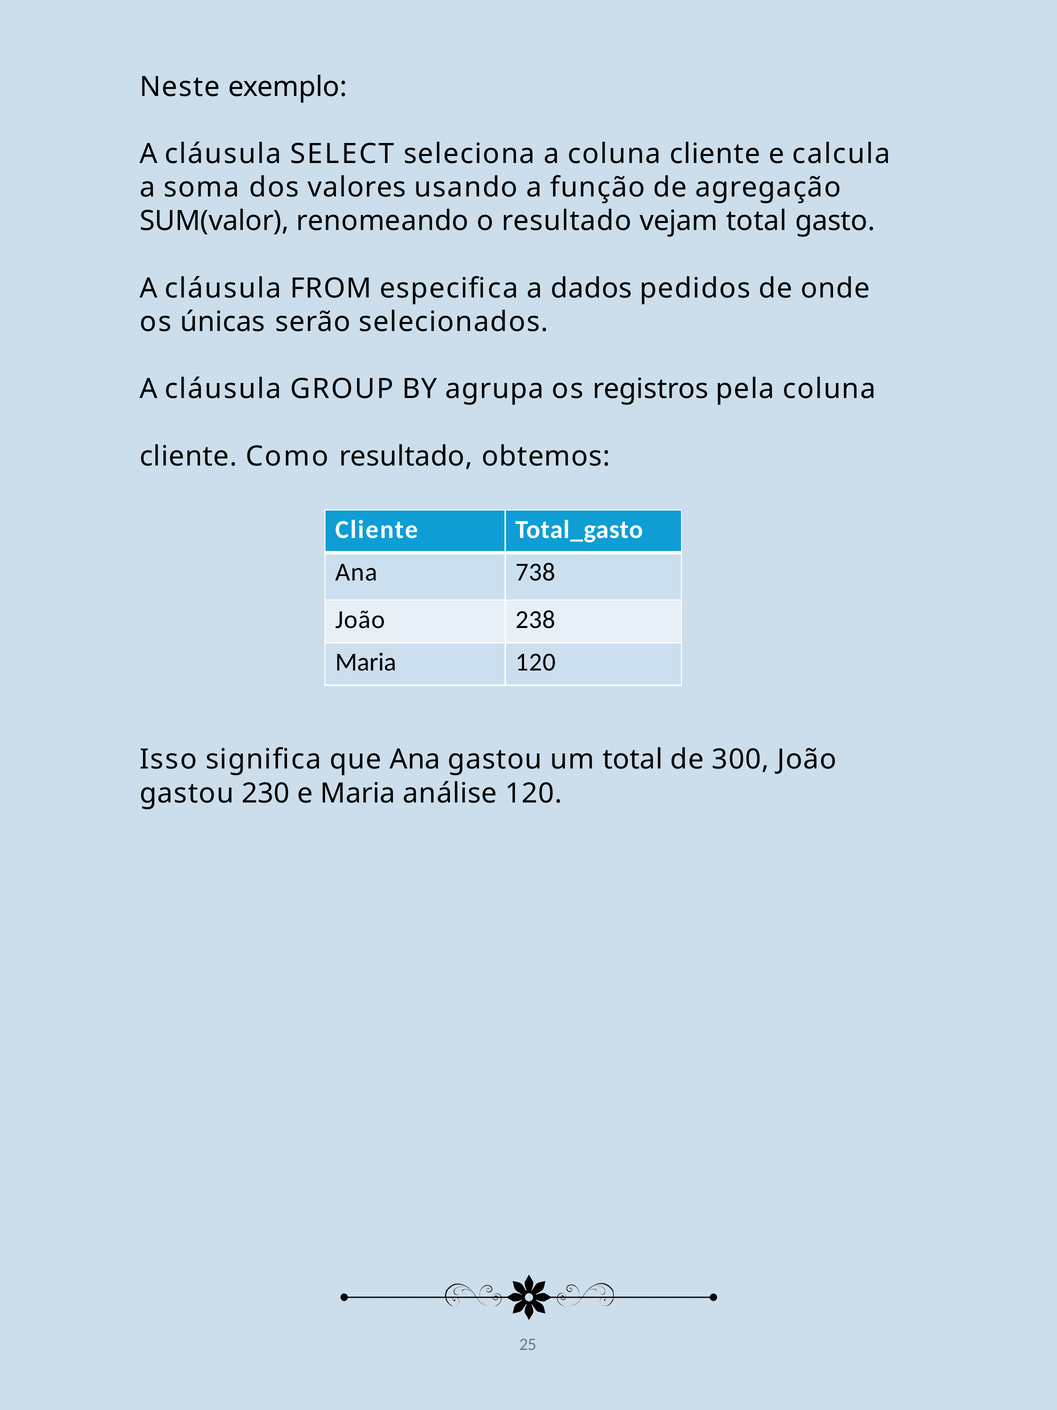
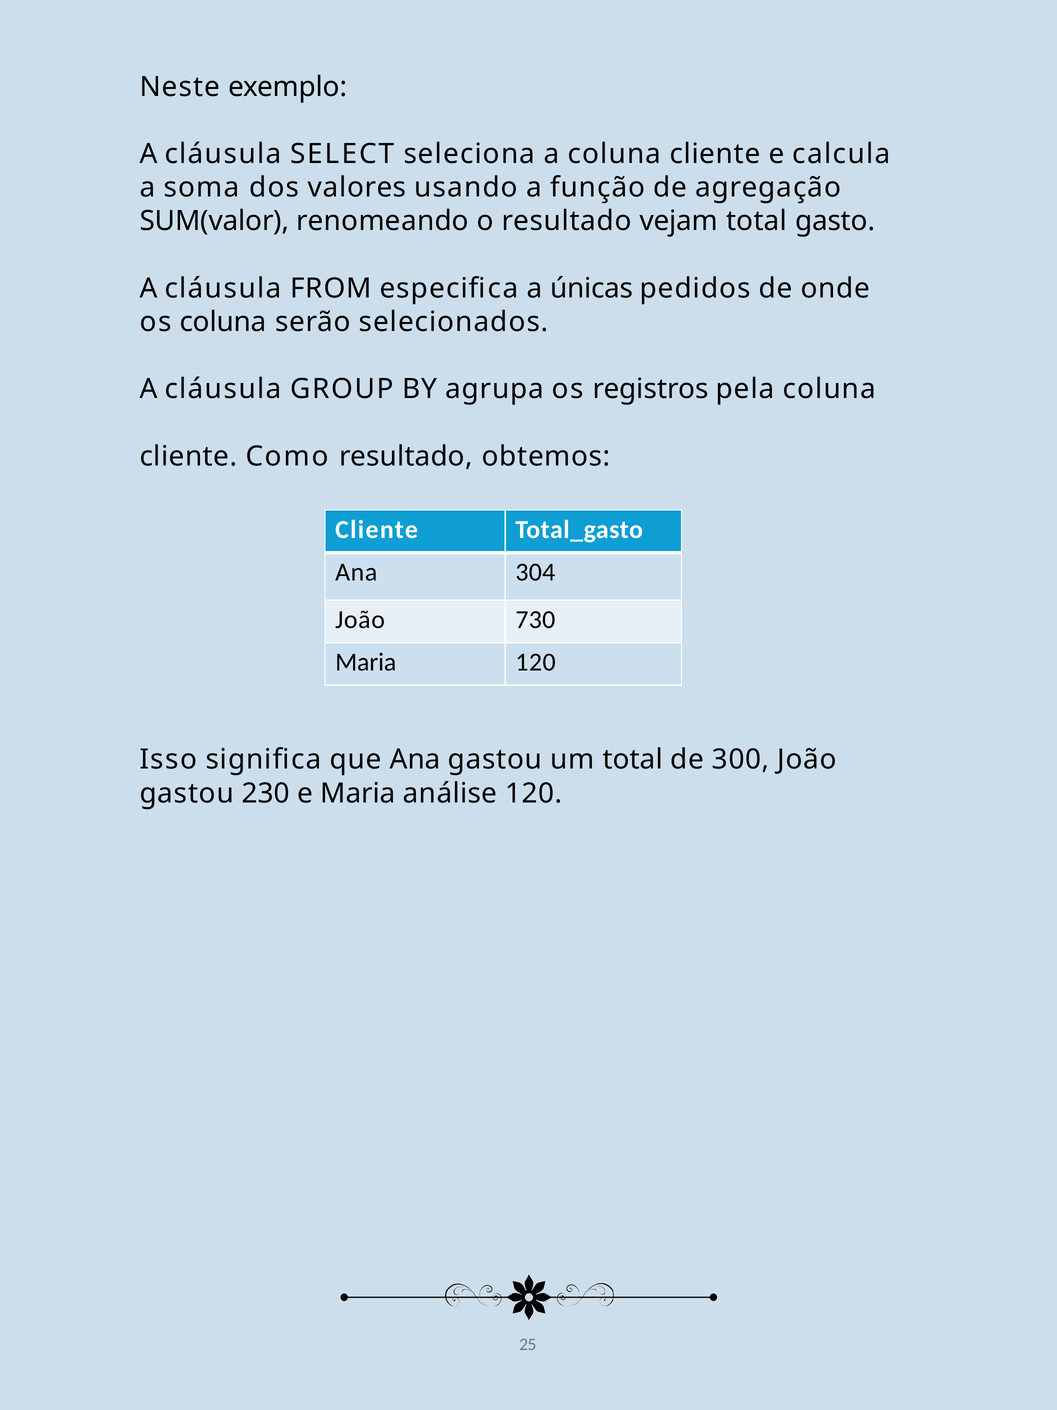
dados: dados -> únicas (592, 288)
os únicas: únicas -> coluna (223, 322)
738: 738 -> 304 (535, 572)
238: 238 -> 730 (535, 619)
